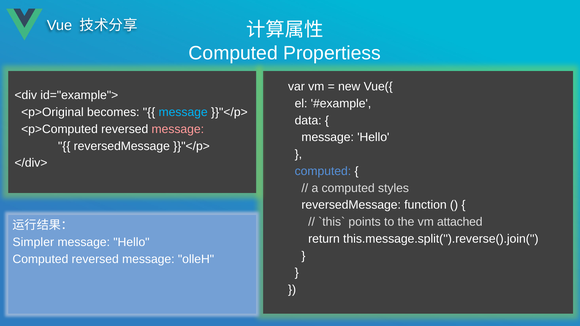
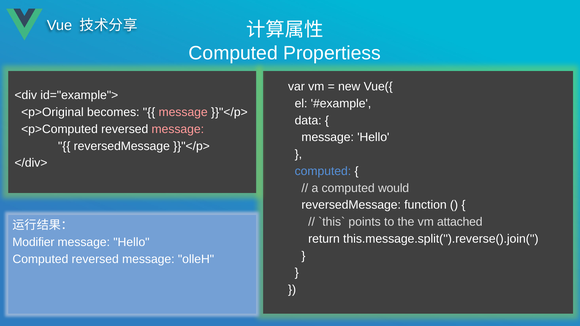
message colour: light blue -> pink (183, 112)
styles: styles -> would (394, 188)
Simpler: Simpler -> Modifier (33, 242)
